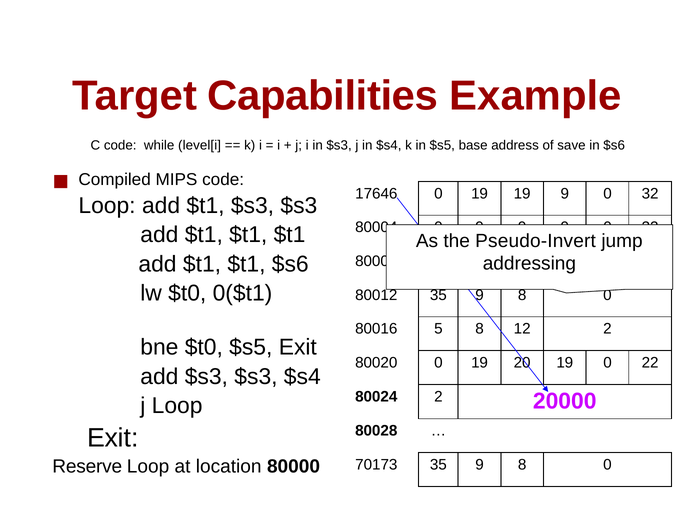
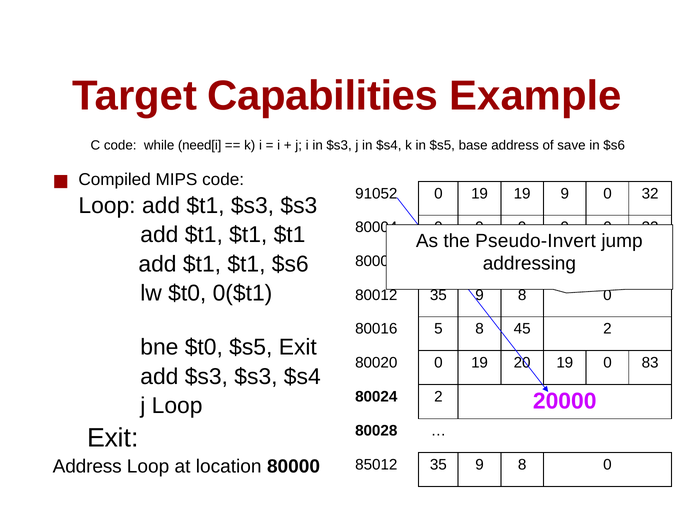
level[i: level[i -> need[i (200, 145)
17646: 17646 -> 91052 (376, 194)
12: 12 -> 45 (522, 329)
22: 22 -> 83 (650, 363)
Reserve: Reserve -> Address (87, 467)
70173: 70173 -> 85012 (376, 465)
